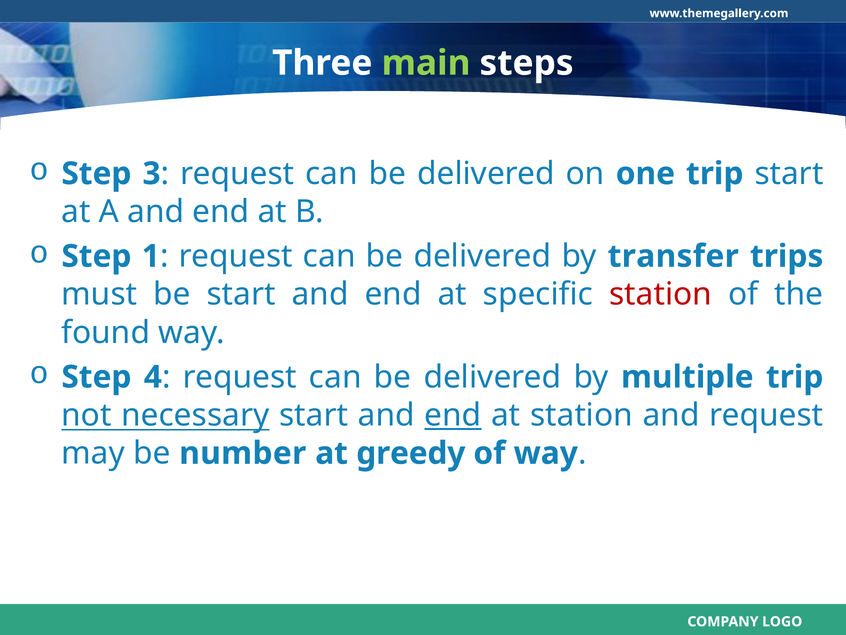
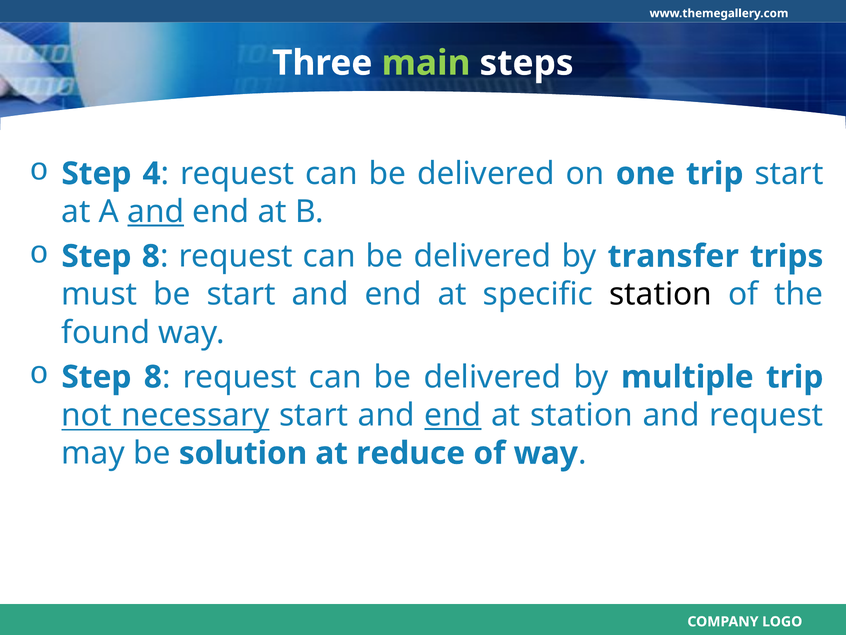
3: 3 -> 4 (152, 174)
and underline: none -> present (156, 212)
1: 1 -> 8 (151, 256)
station colour: red -> black (661, 294)
4: 4 -> 8 (153, 377)
number: number -> solution (243, 453)
greedy: greedy -> reduce (411, 453)
